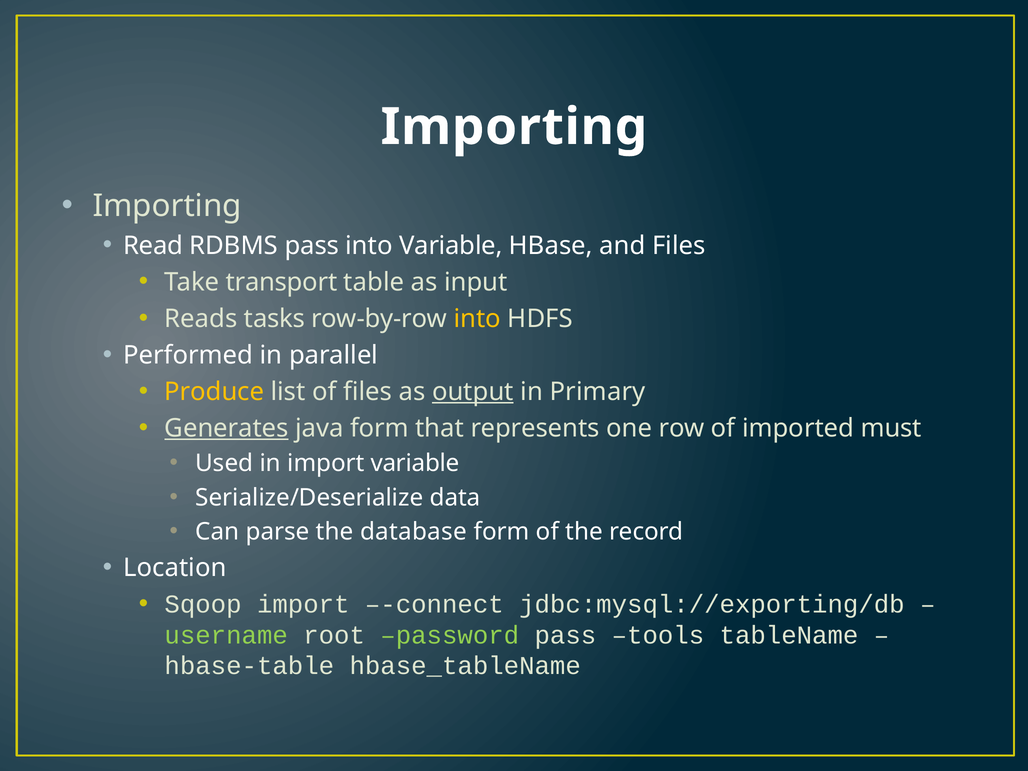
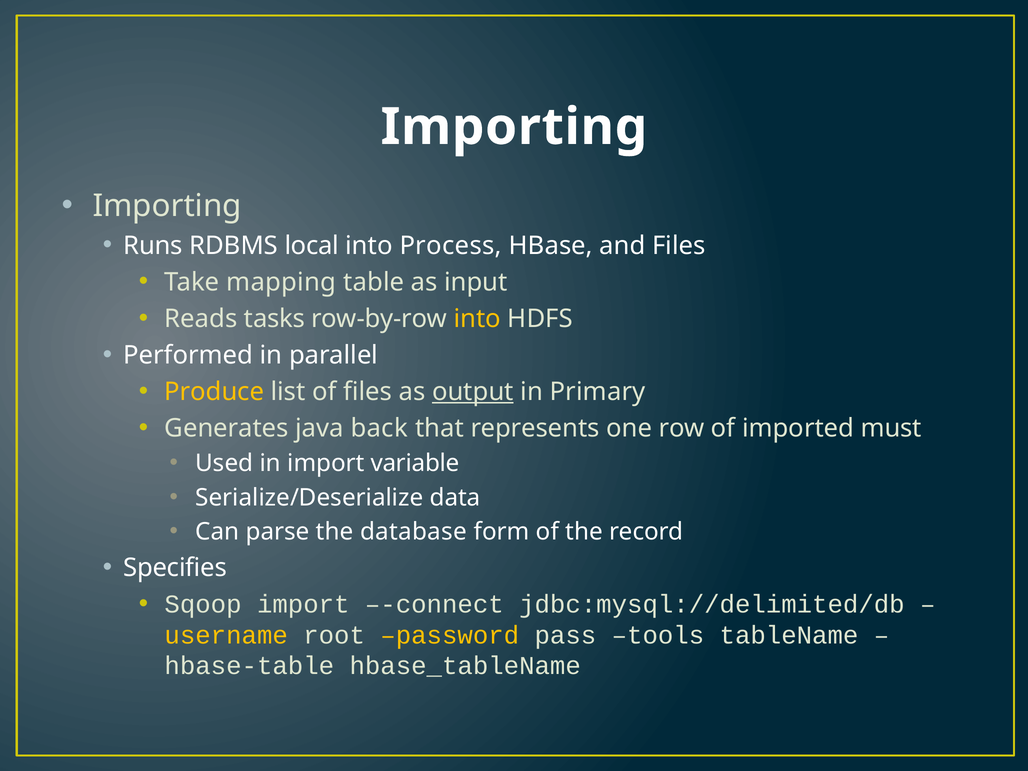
Read: Read -> Runs (153, 246)
RDBMS pass: pass -> local (312, 246)
into Variable: Variable -> Process (451, 246)
transport: transport -> mapping (281, 282)
Generates underline: present -> none (227, 428)
java form: form -> back (379, 428)
Location: Location -> Specifies (175, 568)
jdbc:mysql://exporting/db: jdbc:mysql://exporting/db -> jdbc:mysql://delimited/db (712, 604)
username colour: light green -> yellow (226, 635)
password colour: light green -> yellow (450, 635)
